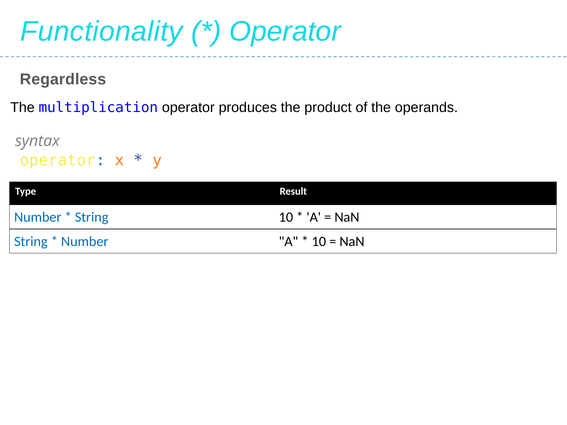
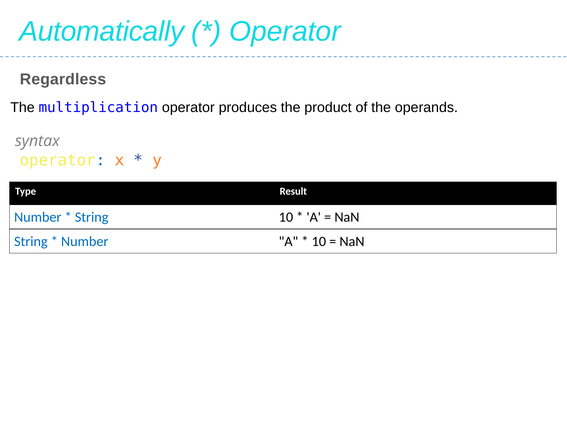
Functionality: Functionality -> Automatically (102, 32)
